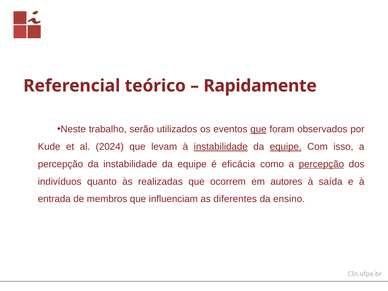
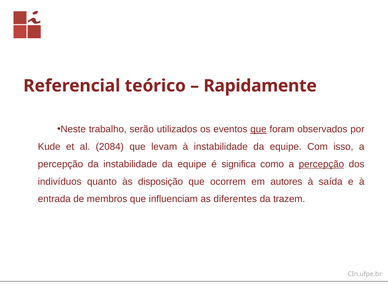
2024: 2024 -> 2084 (110, 147)
instabilidade underline: present -> none (221, 147)
equipe underline: present -> none (286, 147)
eficácia: eficácia -> significa (239, 164)
realizadas: realizadas -> disposição (161, 182)
ensino: ensino -> trazem (289, 199)
